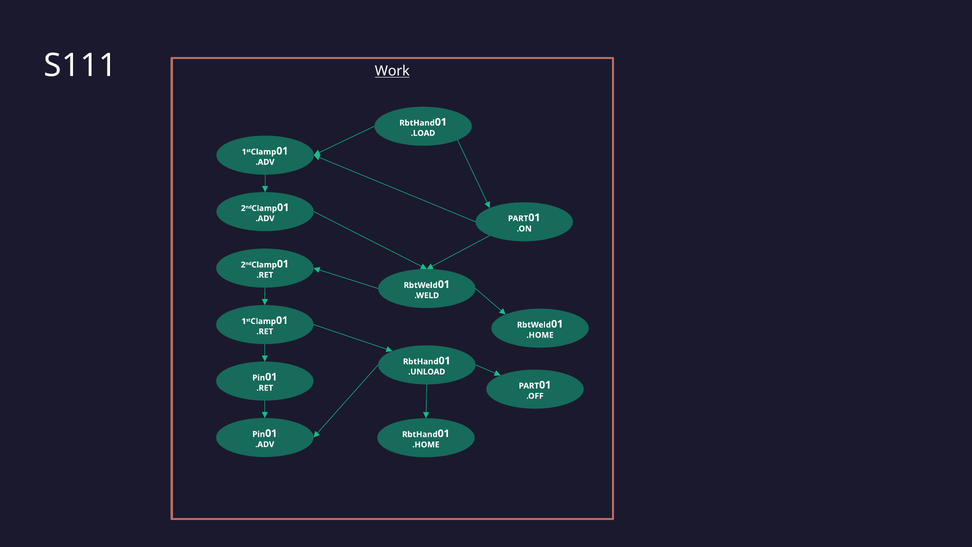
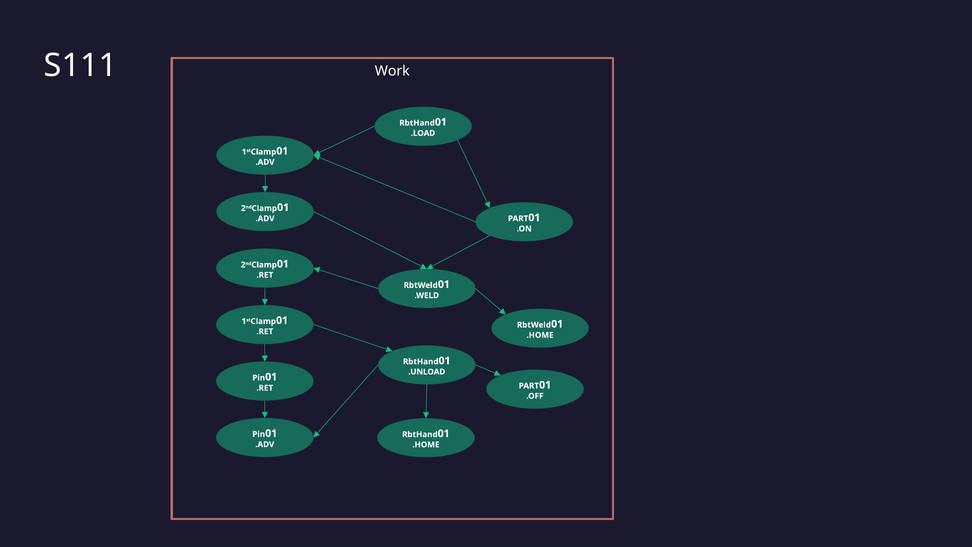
Work underline: present -> none (392, 71)
